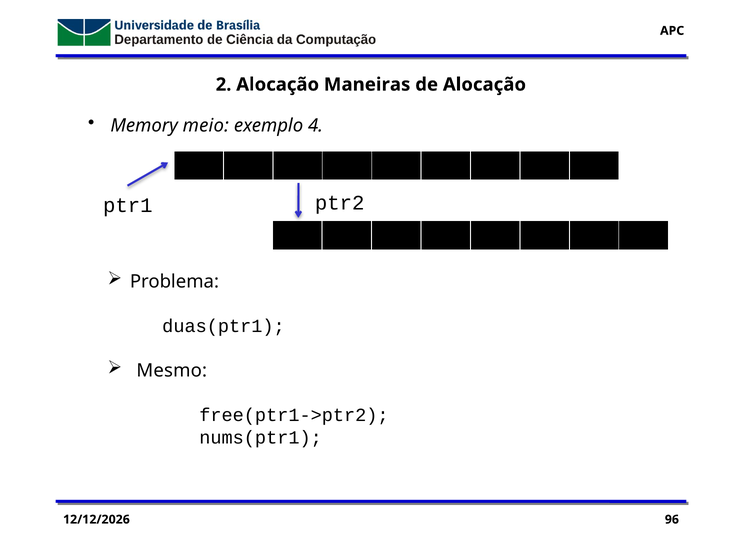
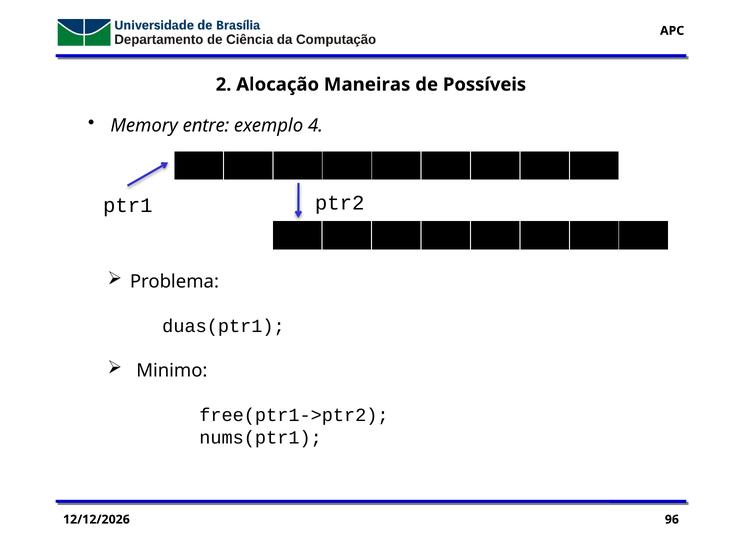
de Alocação: Alocação -> Possíveis (485, 84)
meio: meio -> entre (206, 126)
Mesmo: Mesmo -> Minimo (172, 370)
